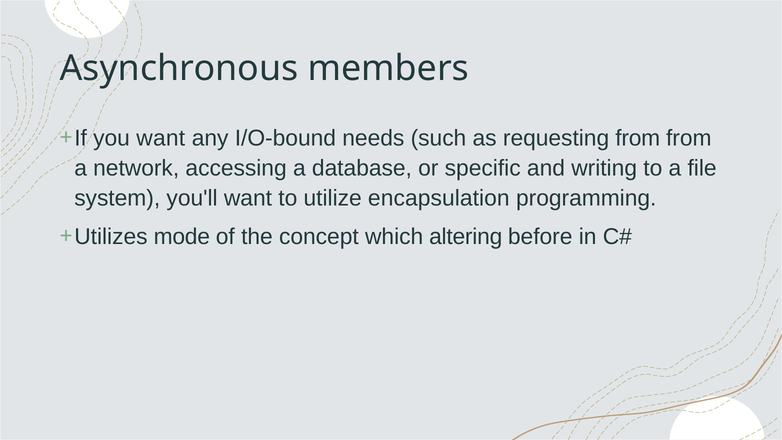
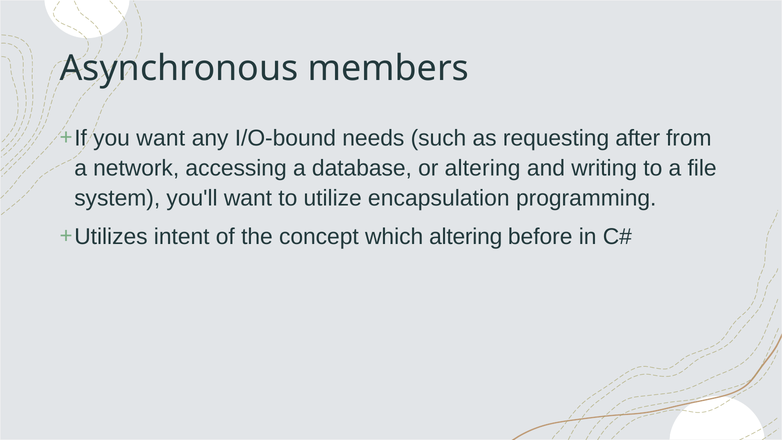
requesting from: from -> after (638, 138)
or specific: specific -> altering (483, 168)
mode: mode -> intent (182, 237)
